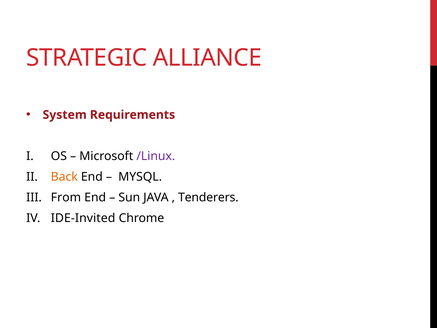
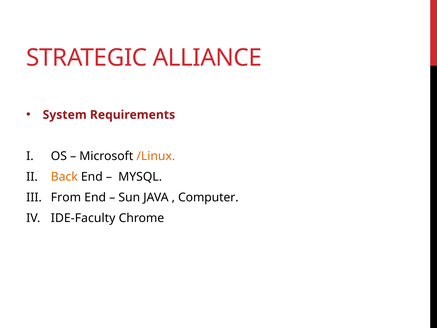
/Linux colour: purple -> orange (156, 156)
Tenderers: Tenderers -> Computer (208, 197)
IDE-Invited: IDE-Invited -> IDE-Faculty (83, 218)
